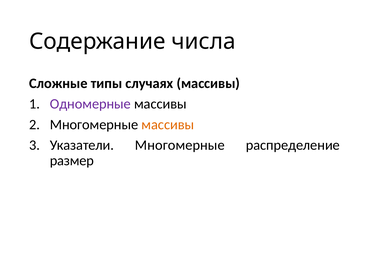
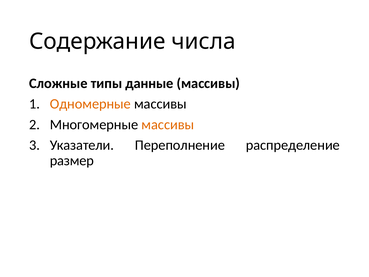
случаях: случаях -> данные (149, 83)
Одномерные colour: purple -> orange (90, 104)
Указатели Многомерные: Многомерные -> Переполнение (180, 145)
